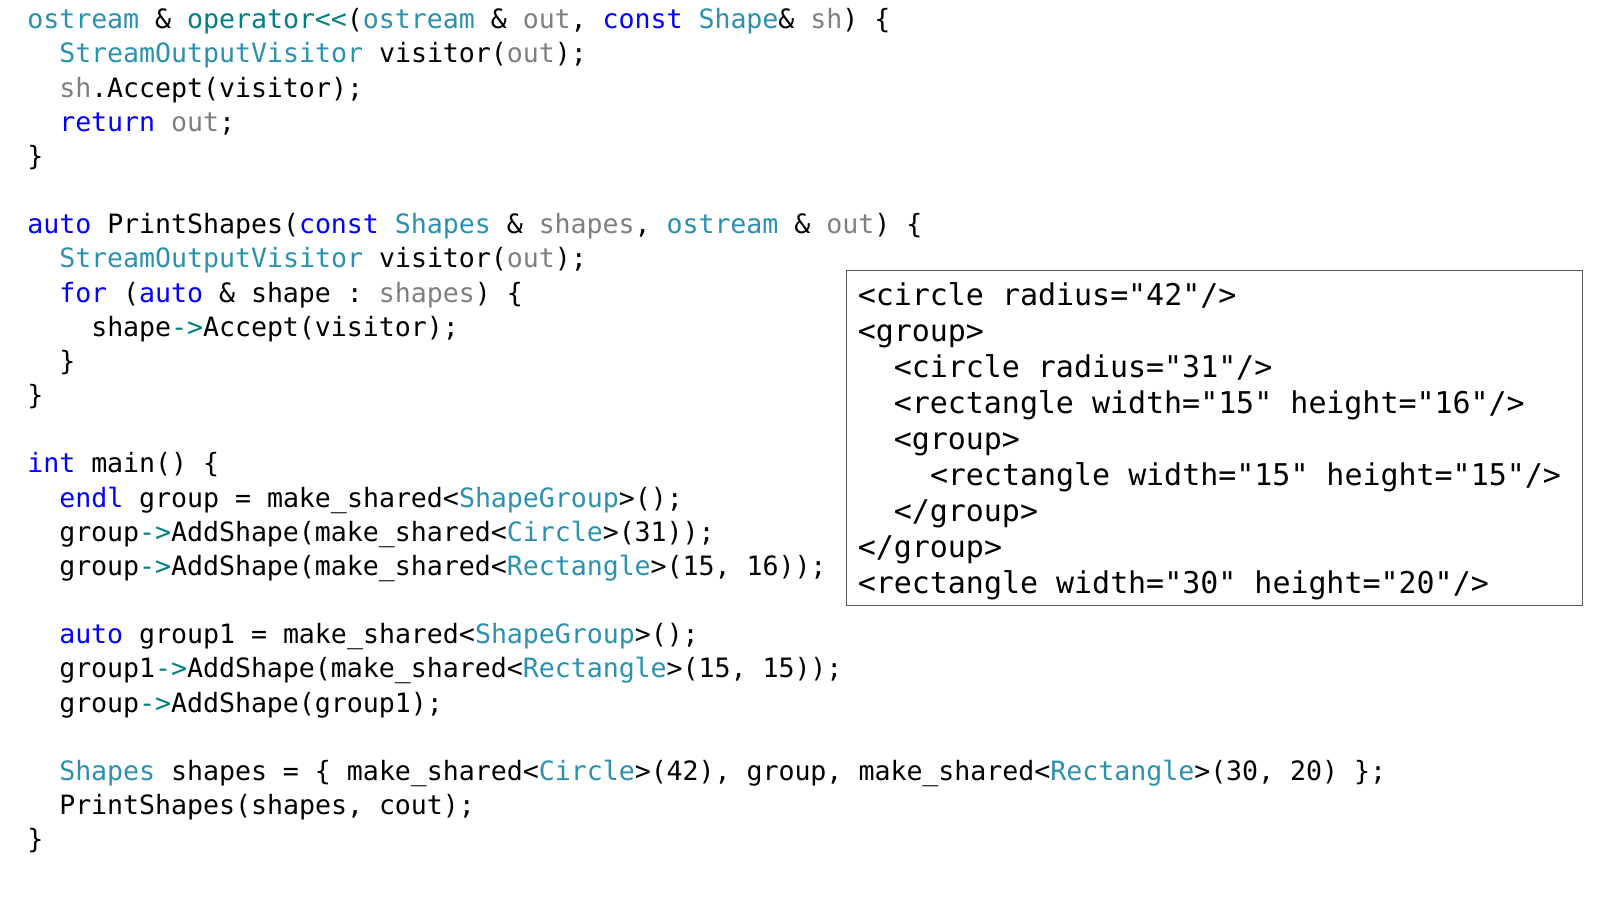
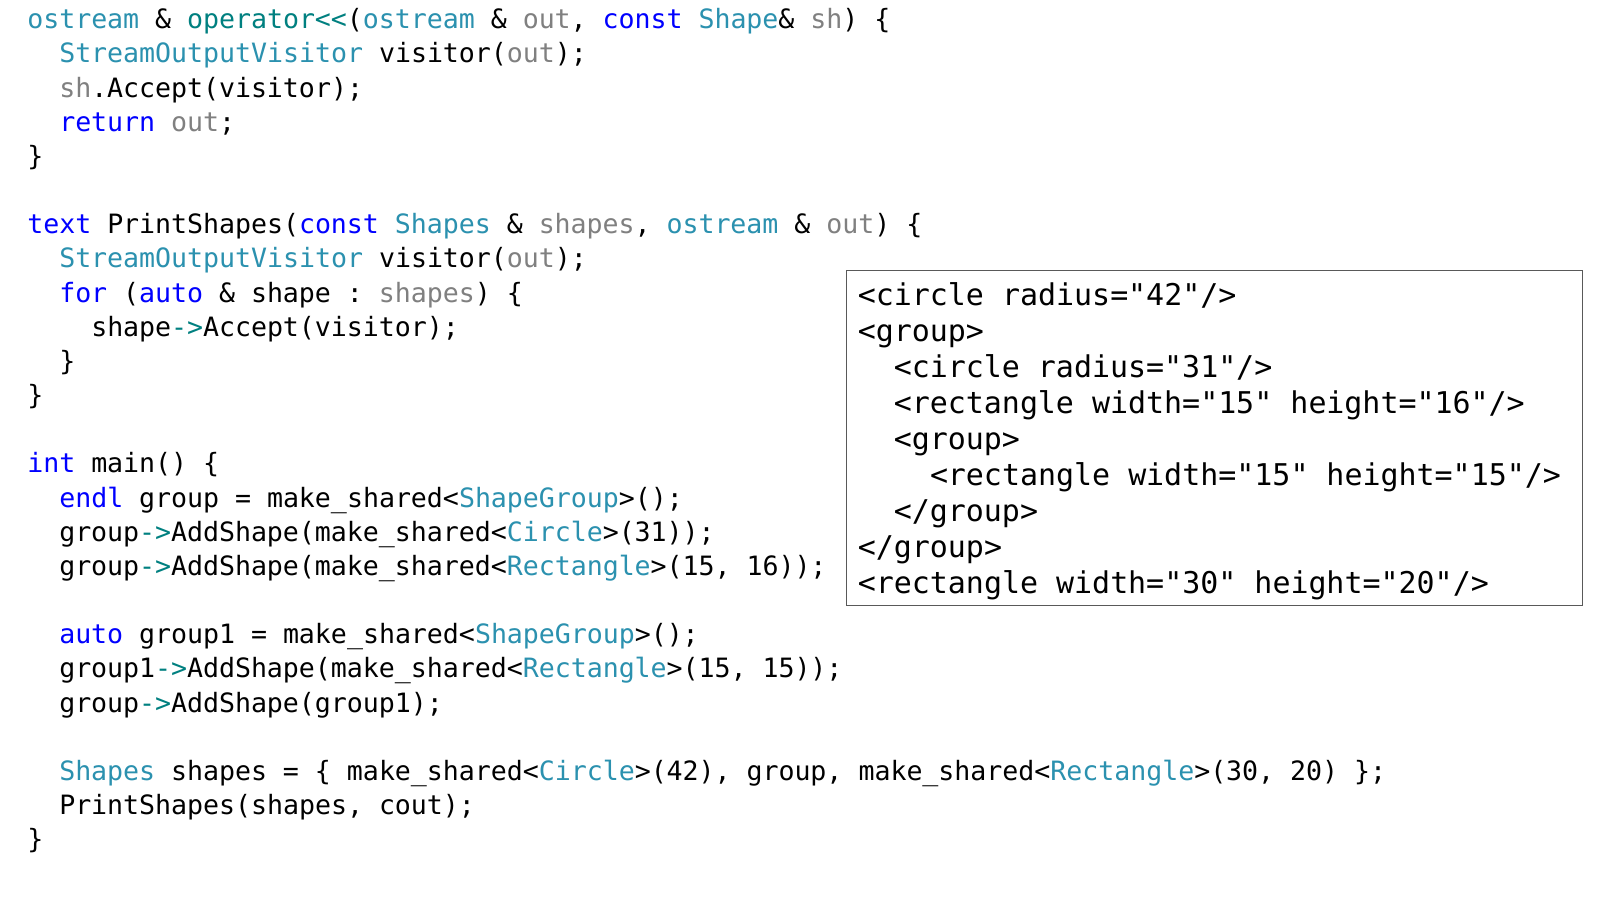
auto: auto -> text (59, 225)
